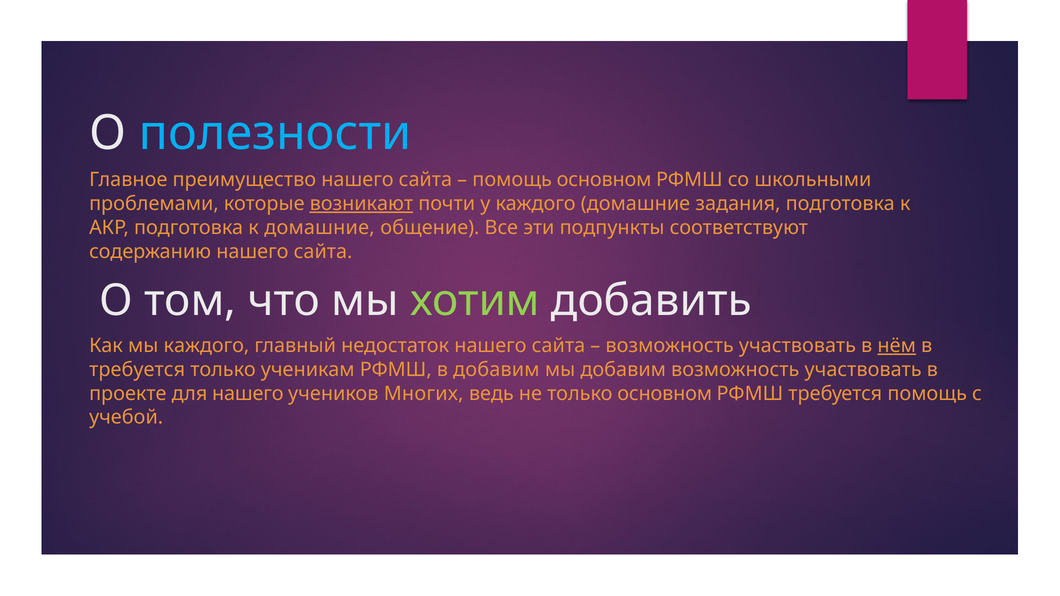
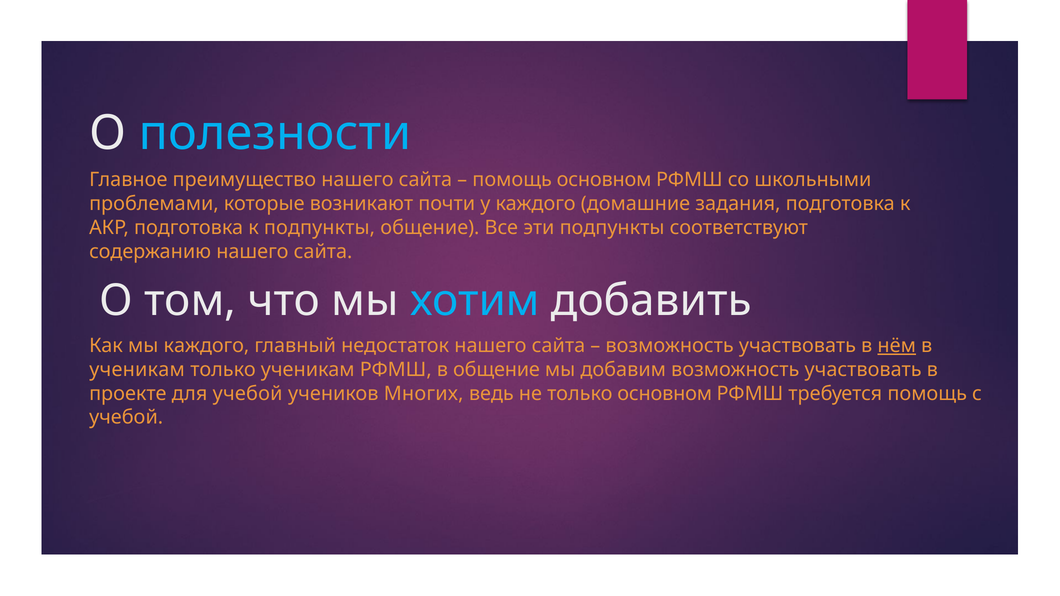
возникают underline: present -> none (361, 204)
к домашние: домашние -> подпункты (320, 228)
хотим colour: light green -> light blue (475, 301)
требуется: требуется -> ученикам (137, 370)
в добавим: добавим -> общение (497, 370)
для нашего: нашего -> учебой (248, 394)
